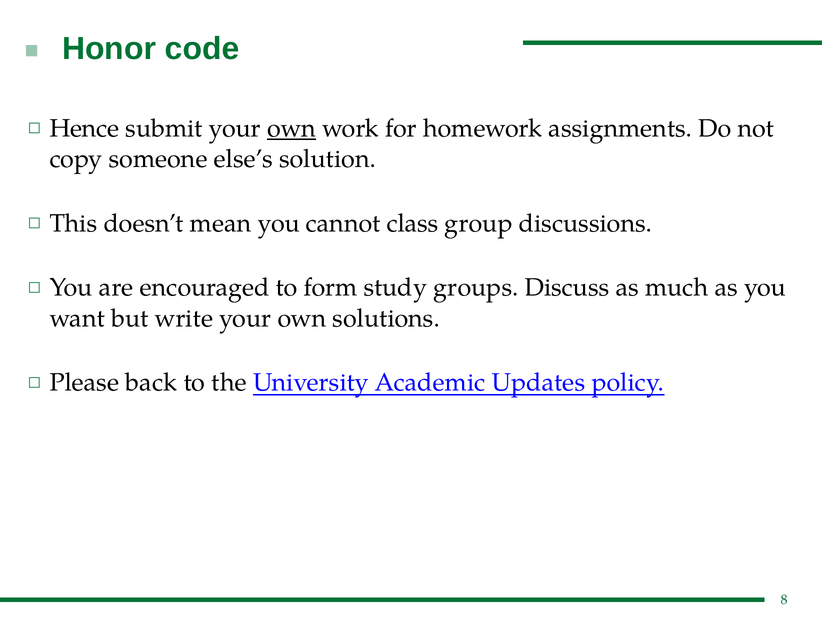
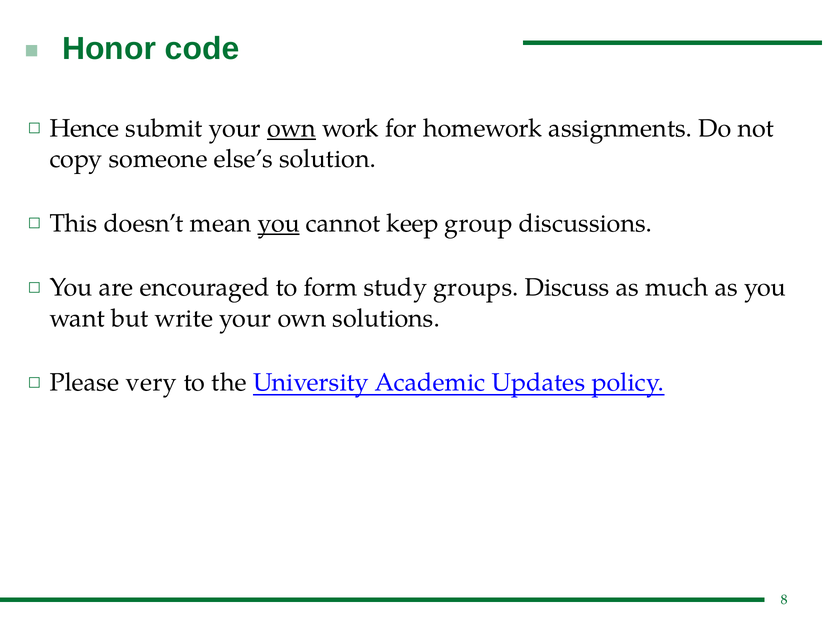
you underline: none -> present (279, 223)
class: class -> keep (412, 223)
back: back -> very (151, 382)
